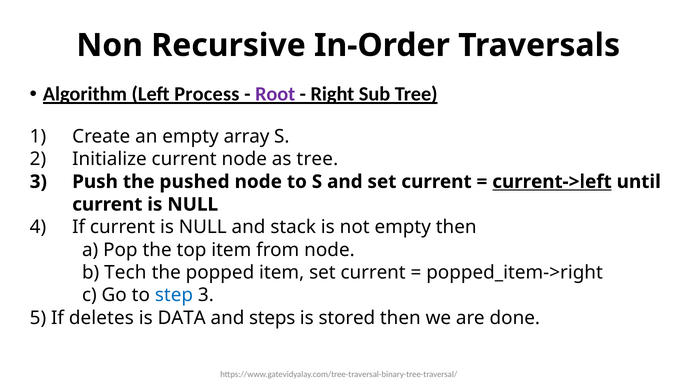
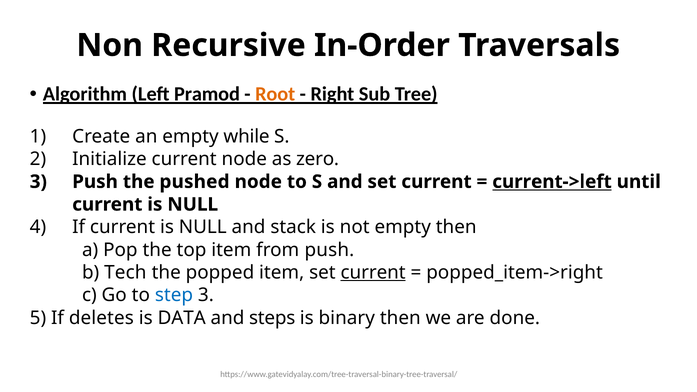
Process: Process -> Pramod (207, 94)
Root colour: purple -> orange (275, 94)
array: array -> while (247, 136)
as tree: tree -> zero (318, 159)
from node: node -> push (329, 250)
current underline: none -> present (373, 273)
stored: stored -> binary (347, 318)
